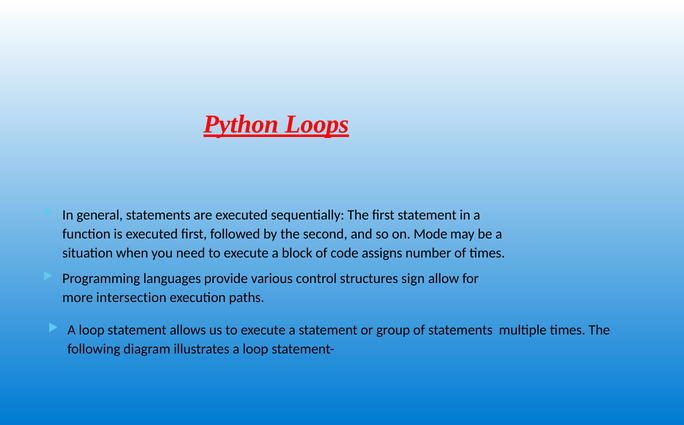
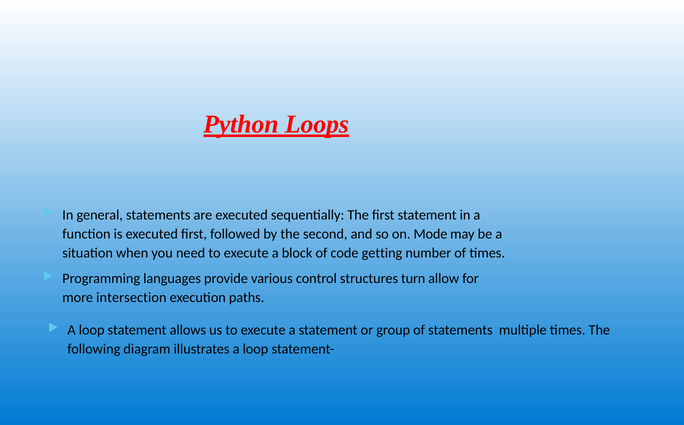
assigns: assigns -> getting (382, 253)
sign: sign -> turn (413, 278)
